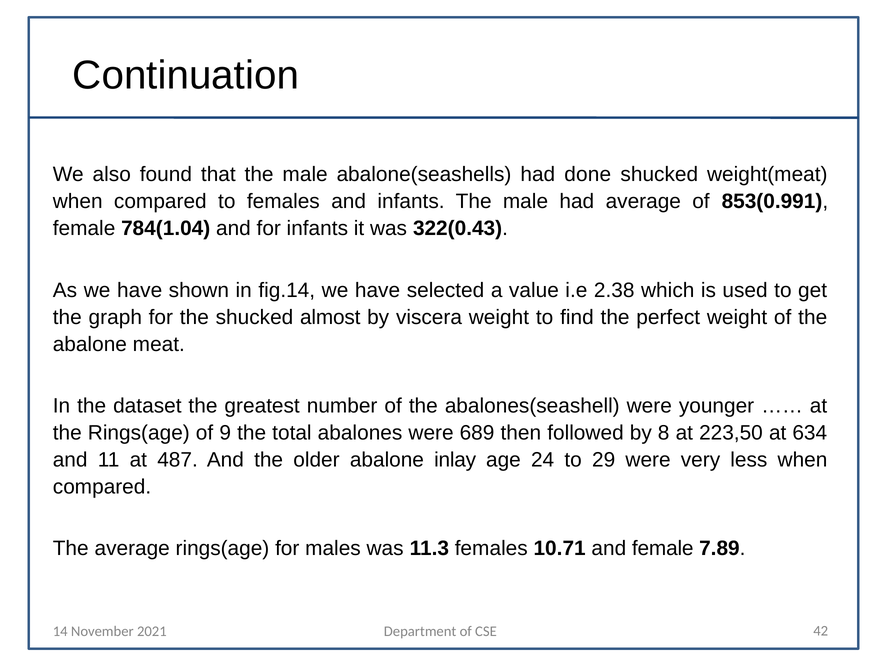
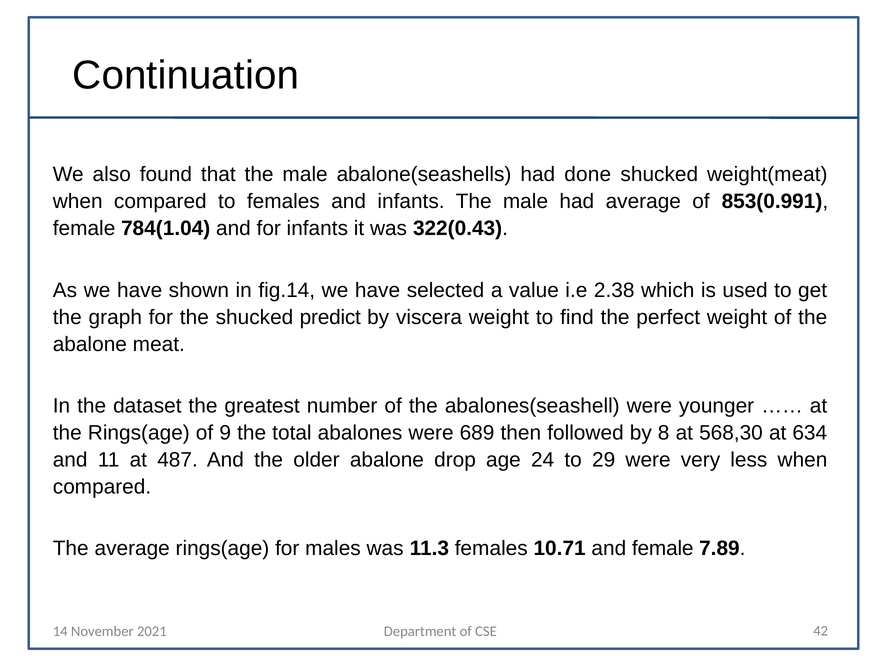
almost: almost -> predict (330, 317)
223,50: 223,50 -> 568,30 (731, 433)
inlay: inlay -> drop (455, 460)
